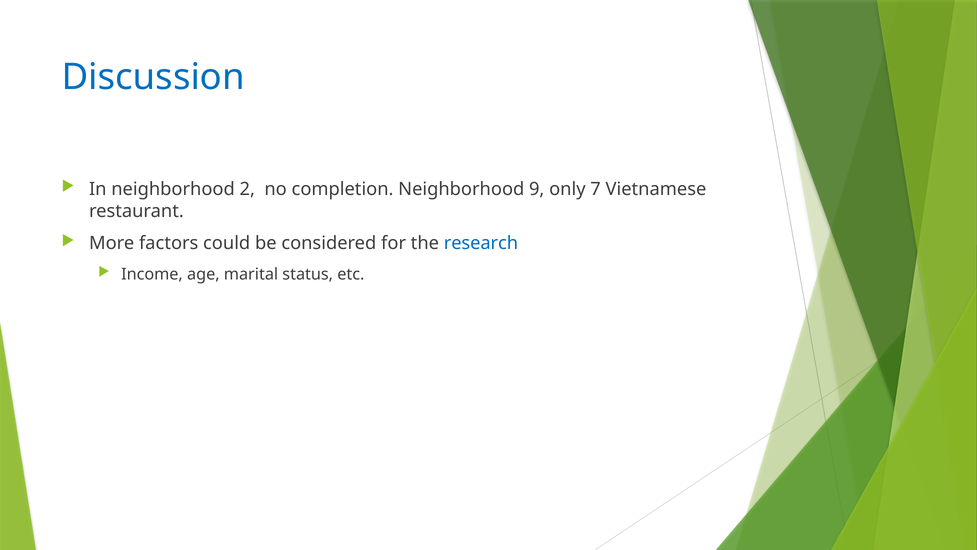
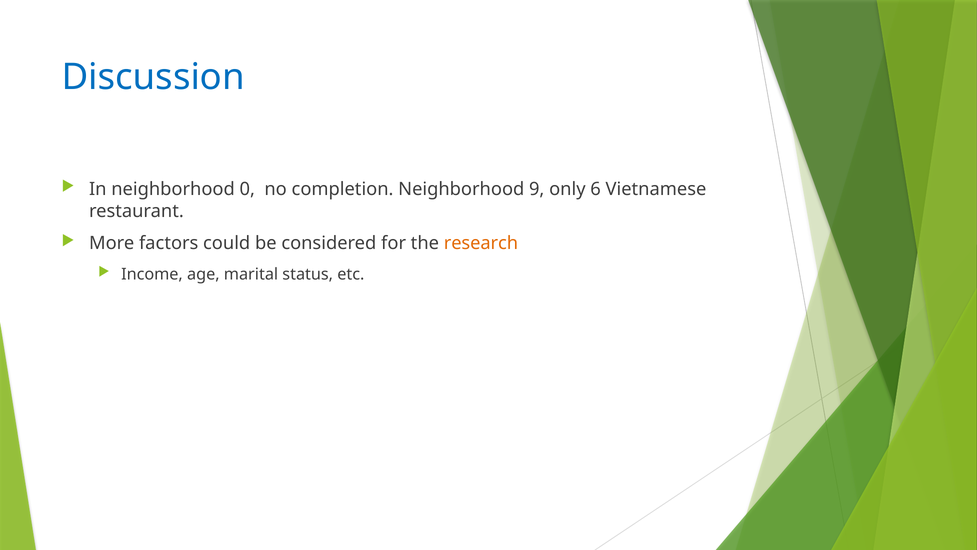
2: 2 -> 0 (247, 189)
7: 7 -> 6 (596, 189)
research colour: blue -> orange (481, 243)
